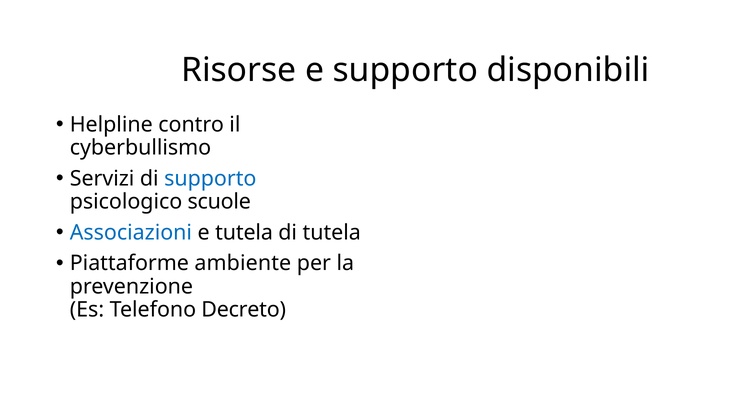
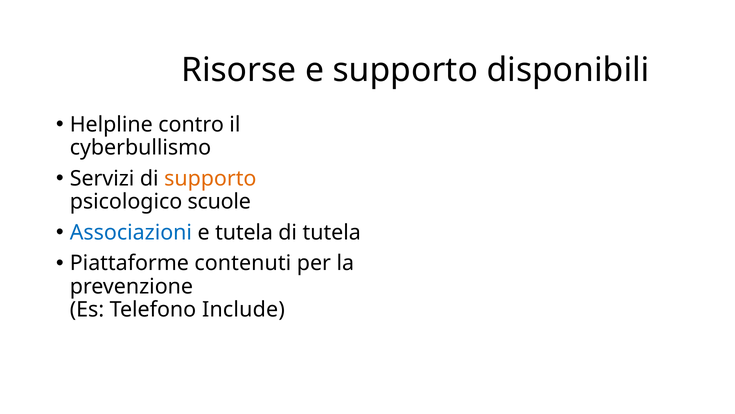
supporto colour: blue -> orange (210, 178)
ambiente: ambiente -> contenuti (243, 263)
Decreto: Decreto -> Include (243, 309)
